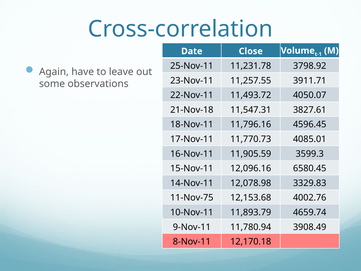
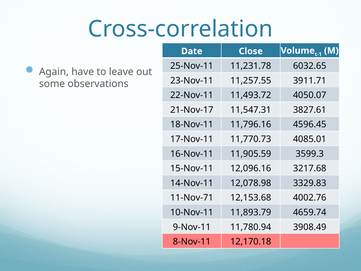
3798.92: 3798.92 -> 6032.65 (310, 66)
21-Nov-18: 21-Nov-18 -> 21-Nov-17 (192, 110)
6580.45: 6580.45 -> 3217.68 (310, 168)
11-Nov-75: 11-Nov-75 -> 11-Nov-71 (192, 198)
